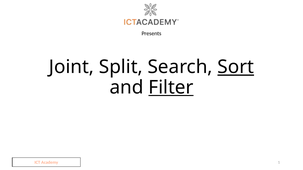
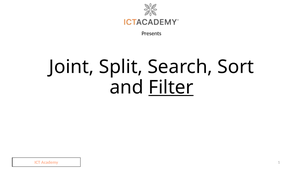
Sort underline: present -> none (236, 67)
